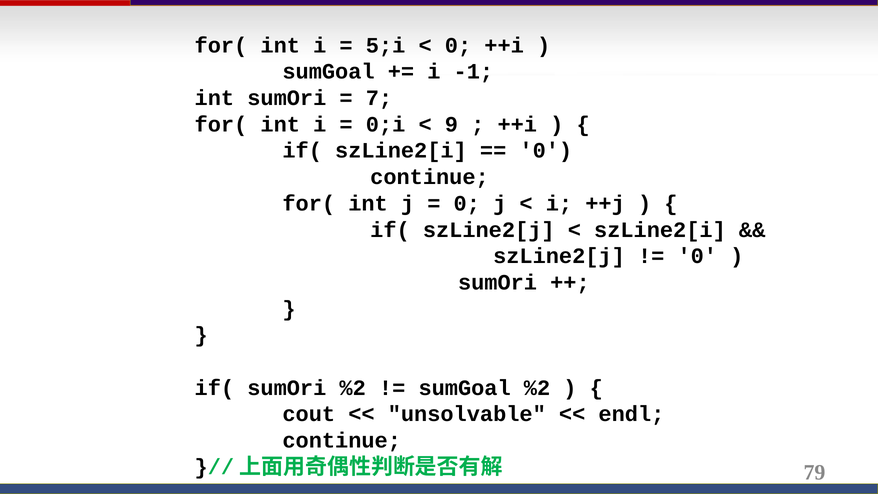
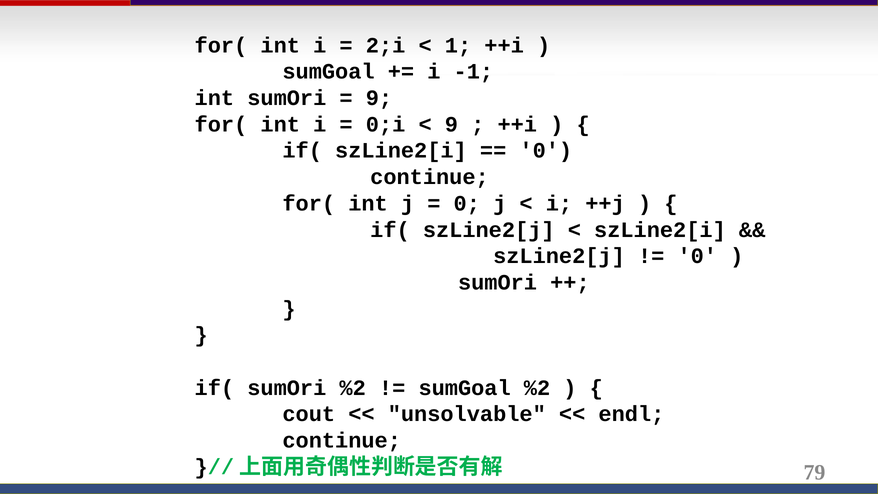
5;i: 5;i -> 2;i (386, 45)
0: 0 -> 1 (458, 45)
7: 7 -> 9 (379, 98)
